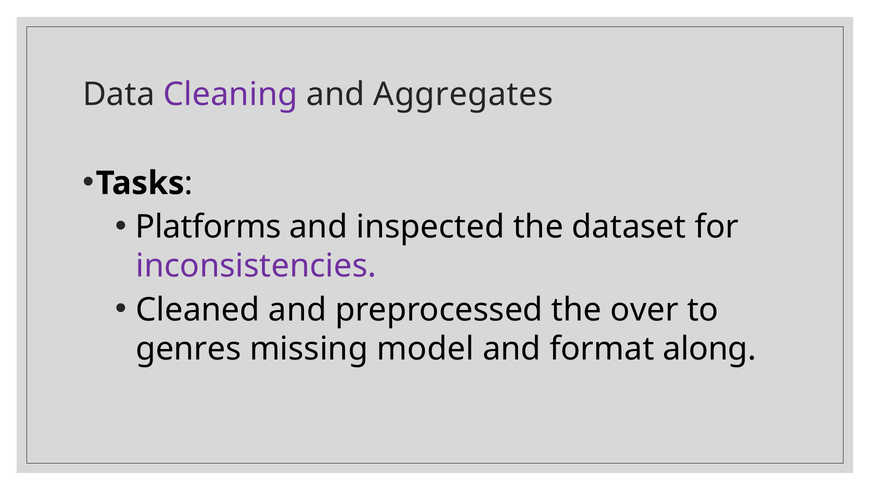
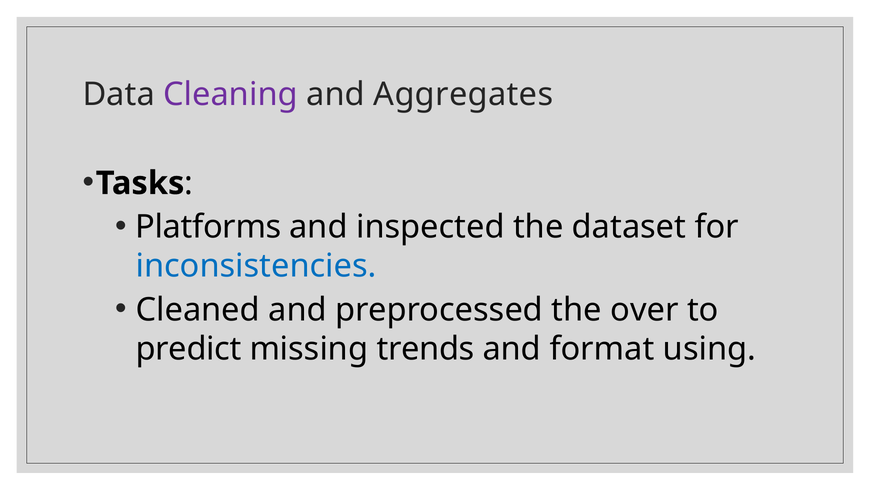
inconsistencies colour: purple -> blue (256, 266)
genres: genres -> predict (189, 349)
model: model -> trends (426, 349)
along: along -> using (709, 349)
